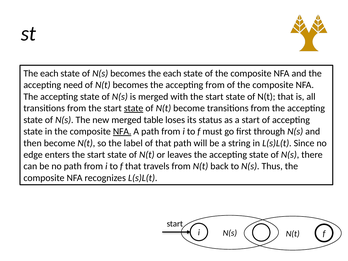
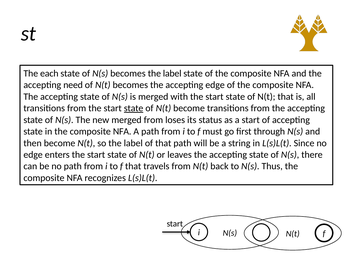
becomes the each: each -> label (172, 73)
accepting from: from -> edge (215, 85)
merged table: table -> from (153, 120)
NFA underline: present -> none (122, 131)
